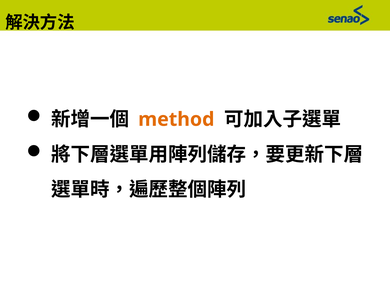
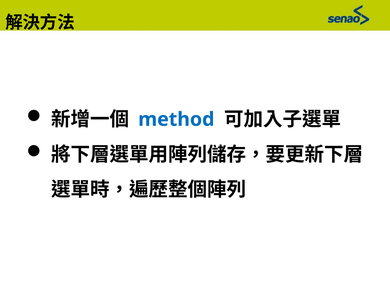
method colour: orange -> blue (176, 119)
